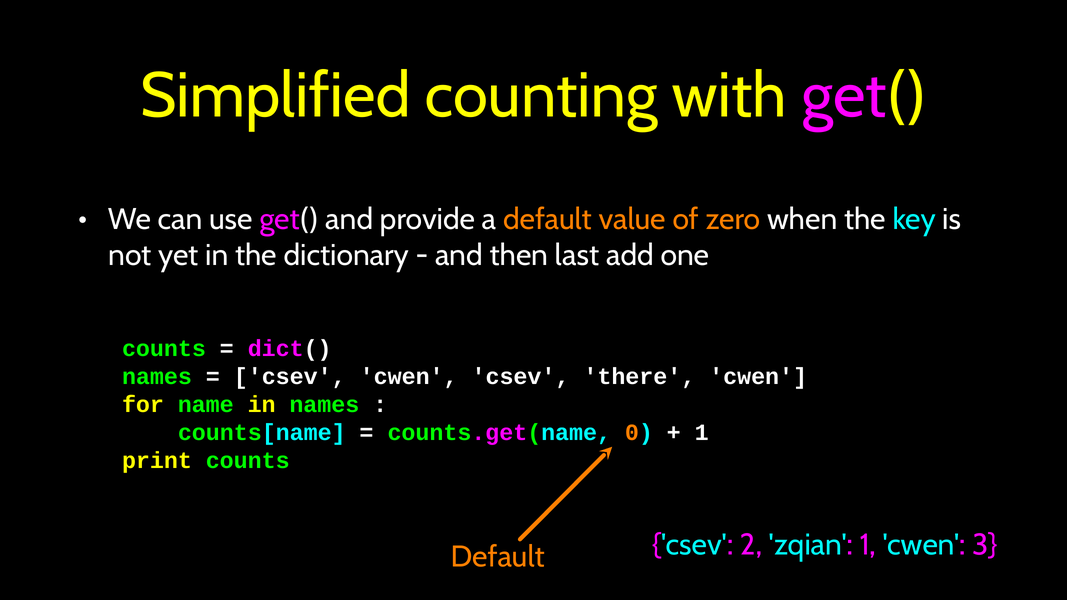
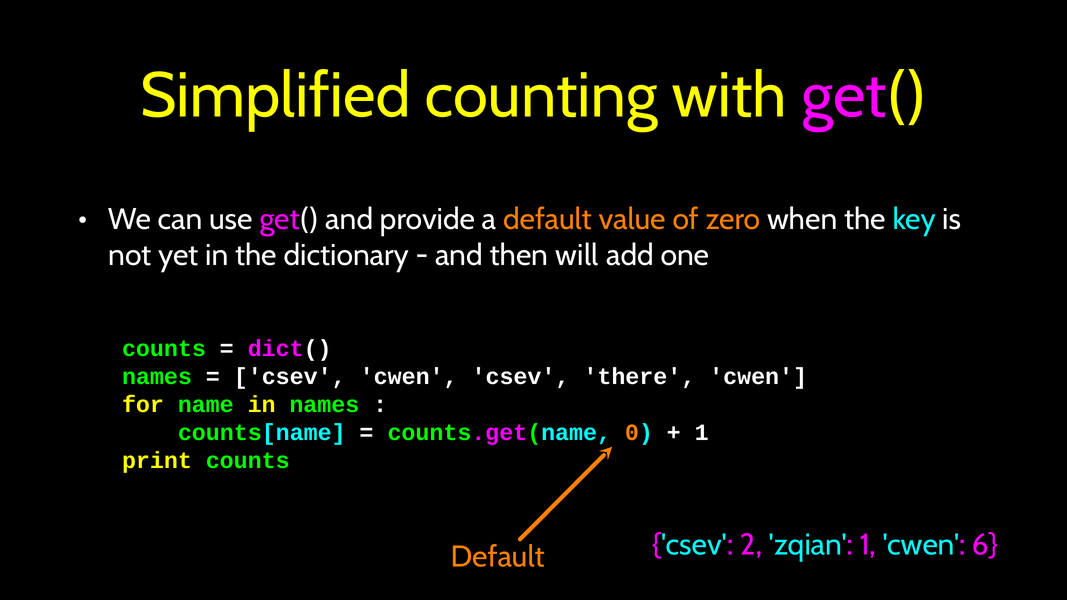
last: last -> will (577, 256)
3: 3 -> 6 (985, 545)
